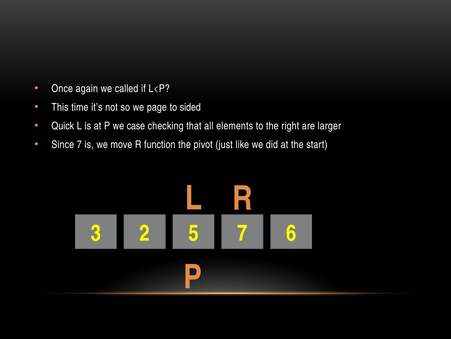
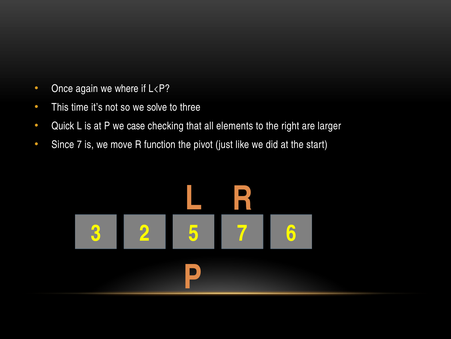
called: called -> where (127, 88)
page: page -> solve (157, 107)
sided: sided -> three (190, 107)
